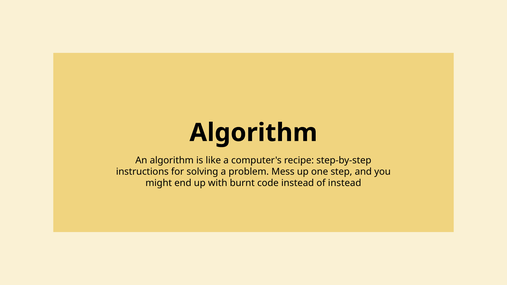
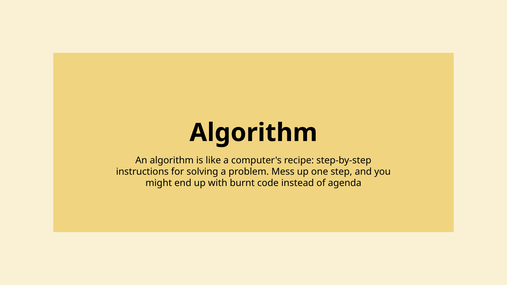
of instead: instead -> agenda (345, 183)
